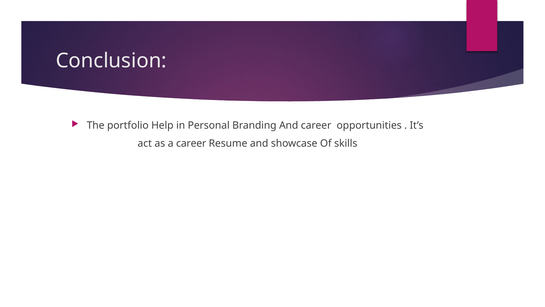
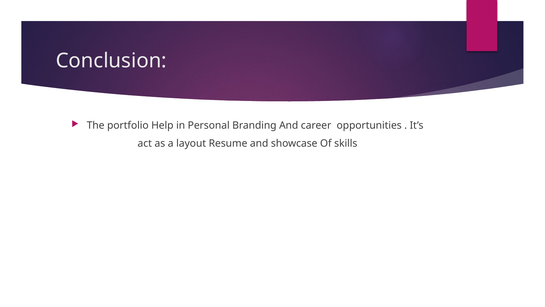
a career: career -> layout (191, 143)
